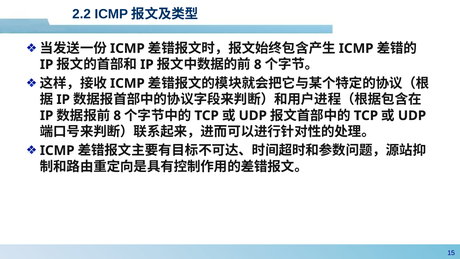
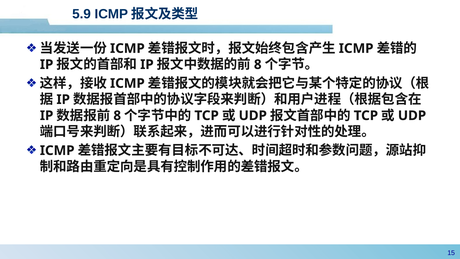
2.2: 2.2 -> 5.9 (82, 14)
